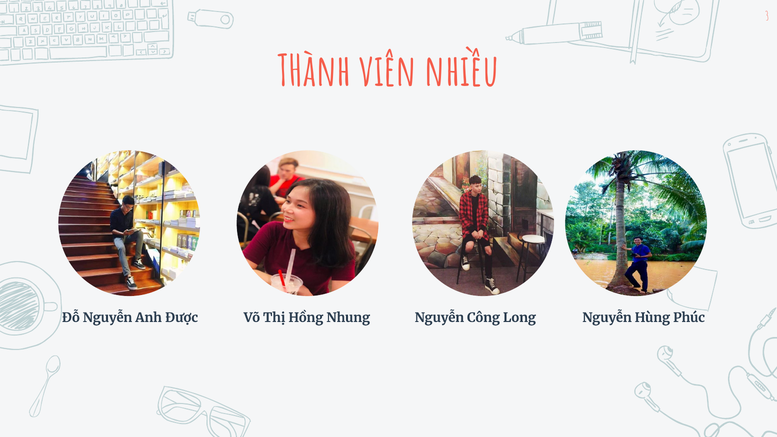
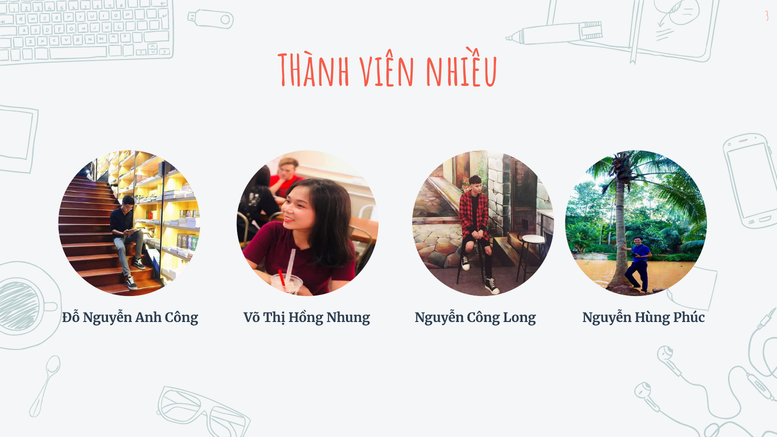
Anh Được: Được -> Công (182, 318)
